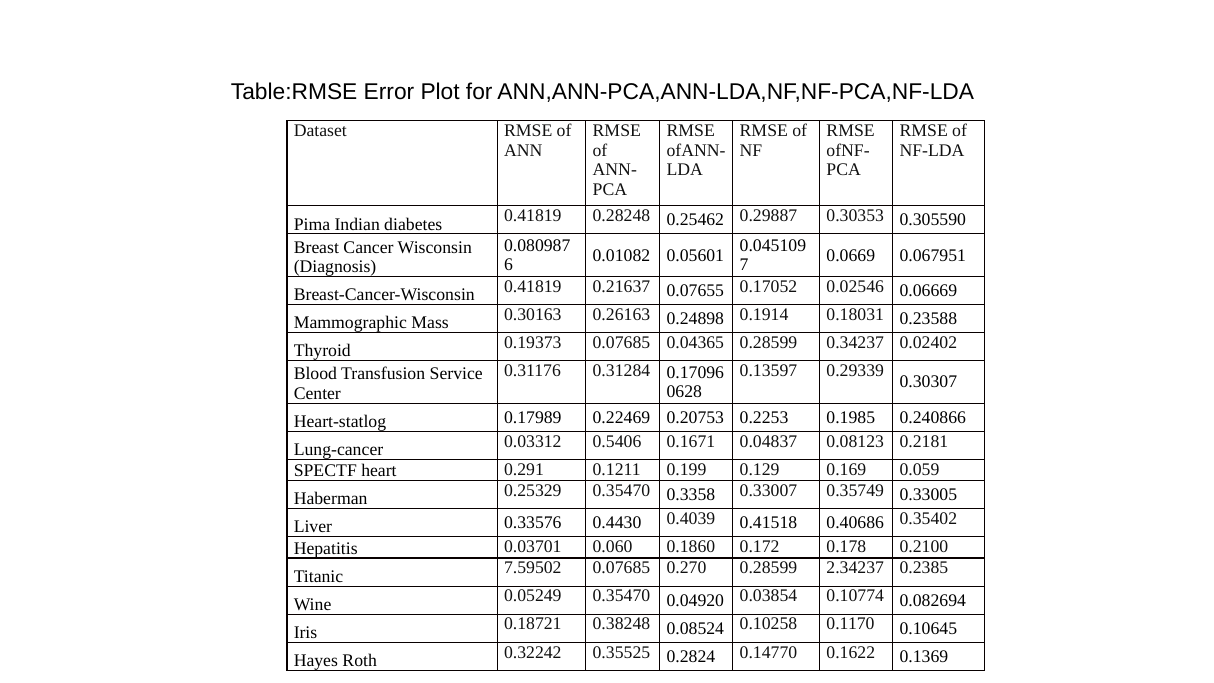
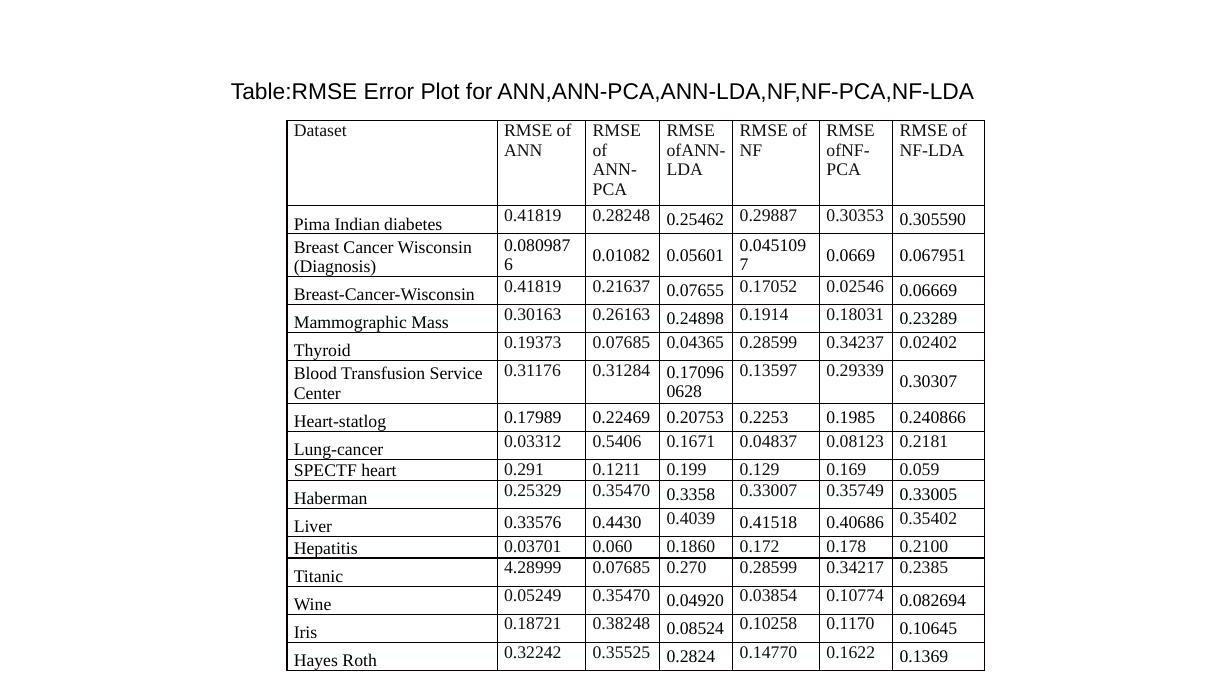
0.23588: 0.23588 -> 0.23289 (928, 319)
7.59502: 7.59502 -> 4.28999 (533, 568)
2.34237: 2.34237 -> 0.34217 (855, 568)
